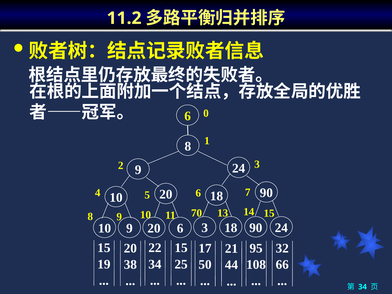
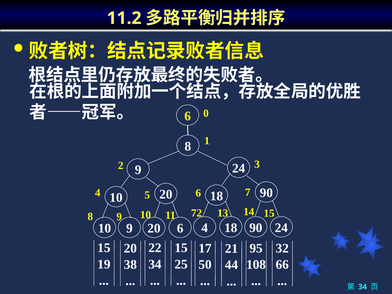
70: 70 -> 72 (197, 213)
6 3: 3 -> 4 (205, 228)
